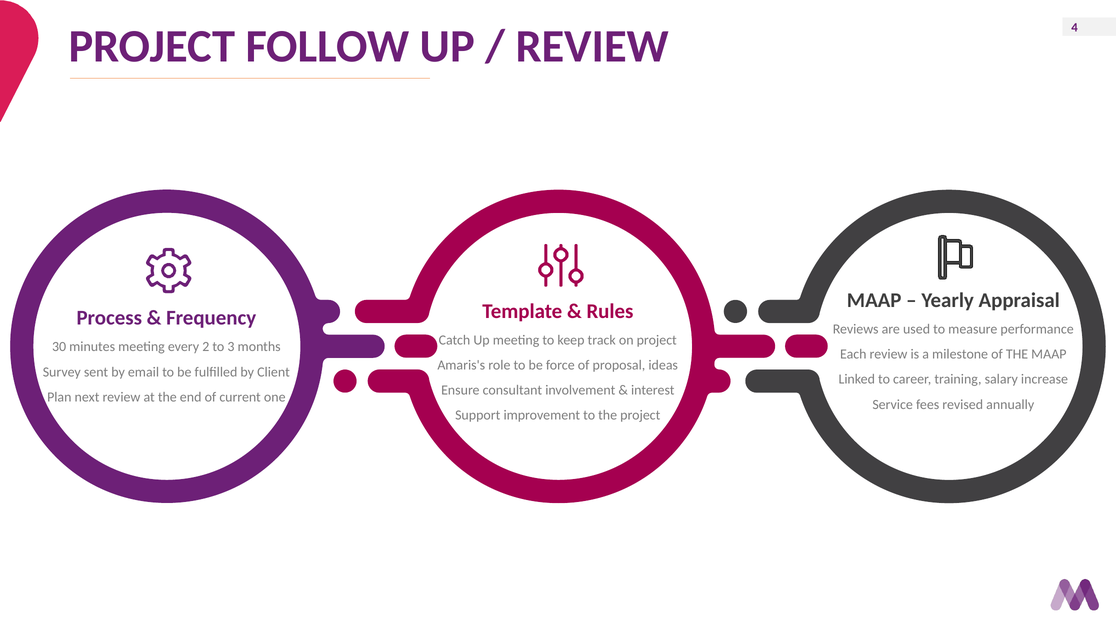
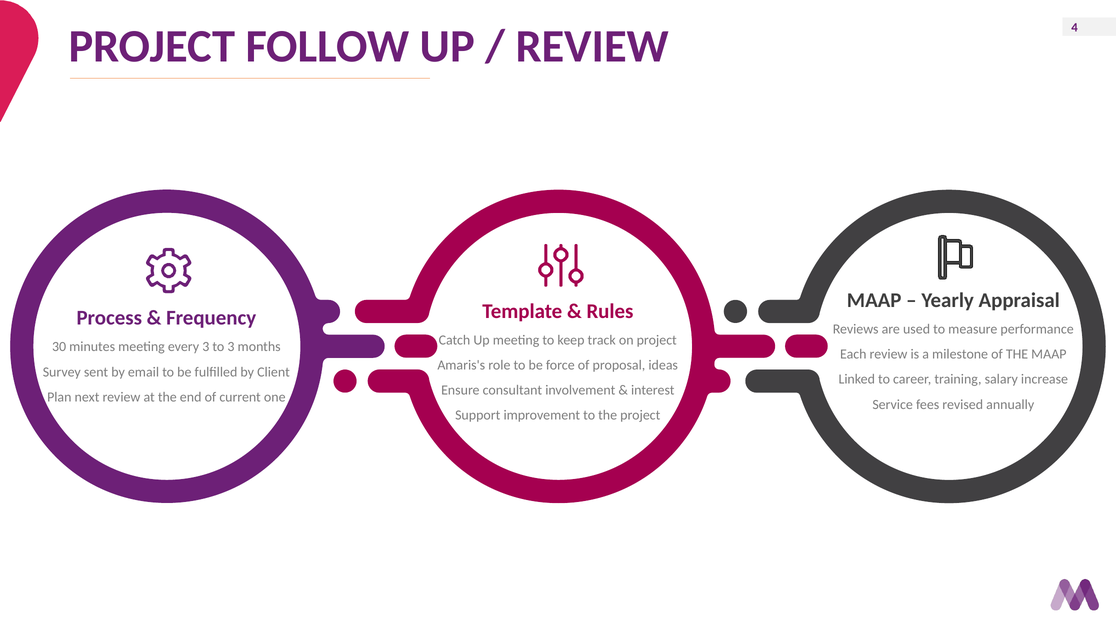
every 2: 2 -> 3 (206, 347)
